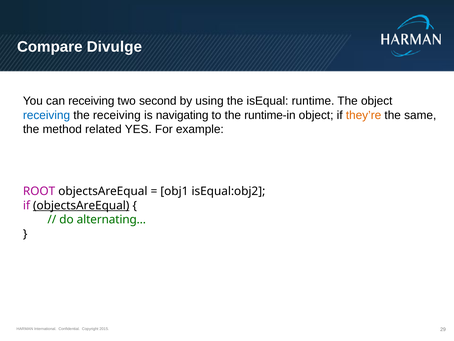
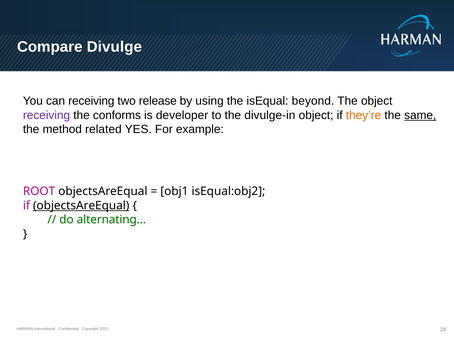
second: second -> release (158, 101)
runtime: runtime -> beyond (313, 101)
receiving colour: blue -> purple (47, 115)
the receiving: receiving -> conforms (117, 115)
navigating: navigating -> developer (182, 115)
runtime-in: runtime-in -> divulge-in (270, 115)
same underline: none -> present (420, 115)
